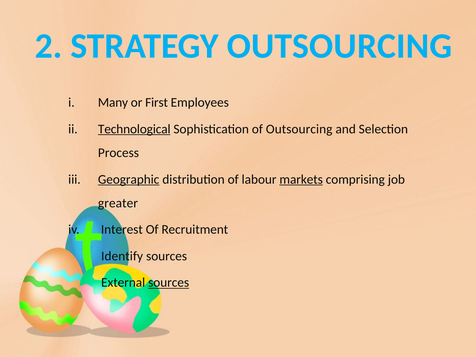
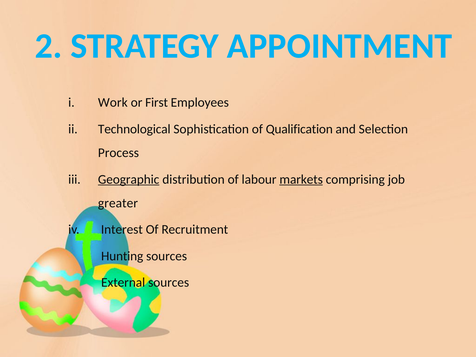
STRATEGY OUTSOURCING: OUTSOURCING -> APPOINTMENT (340, 46)
Many: Many -> Work (113, 103)
Technological underline: present -> none (134, 129)
of Outsourcing: Outsourcing -> Qualification (299, 129)
Identify: Identify -> Hunting (122, 256)
sources underline: present -> none (169, 283)
